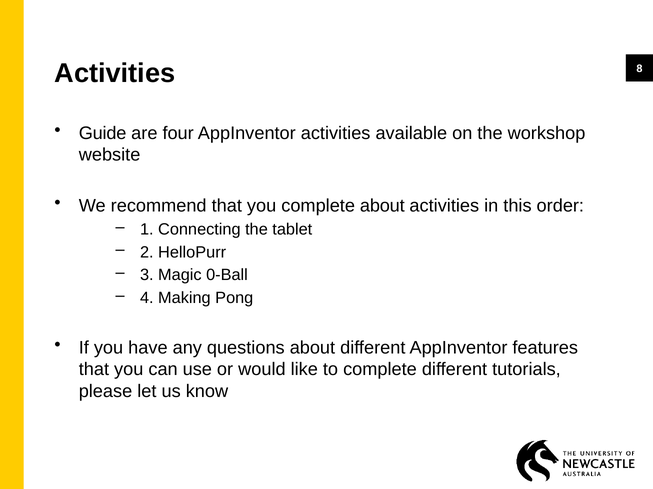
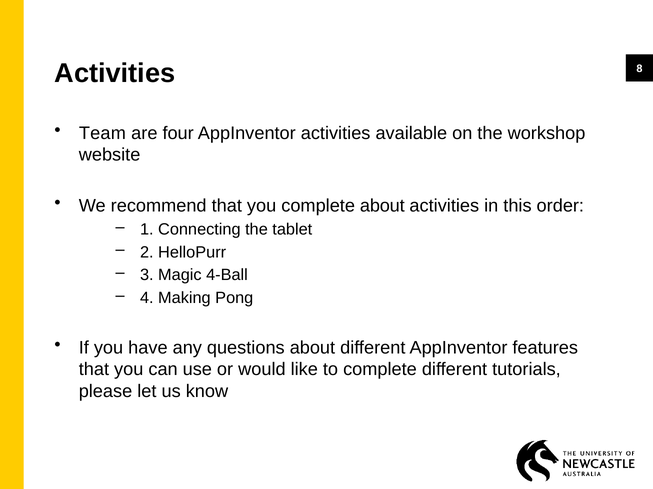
Guide: Guide -> Team (102, 133)
0-Ball: 0-Ball -> 4-Ball (227, 275)
